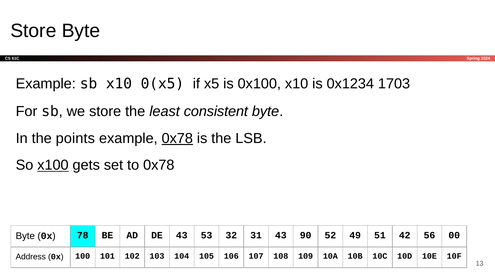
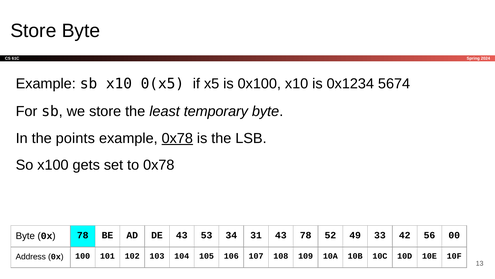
1703: 1703 -> 5674 (394, 84)
consistent: consistent -> temporary (216, 111)
x100 underline: present -> none (53, 165)
32: 32 -> 34 (231, 235)
43 90: 90 -> 78 (306, 235)
51: 51 -> 33 (380, 235)
